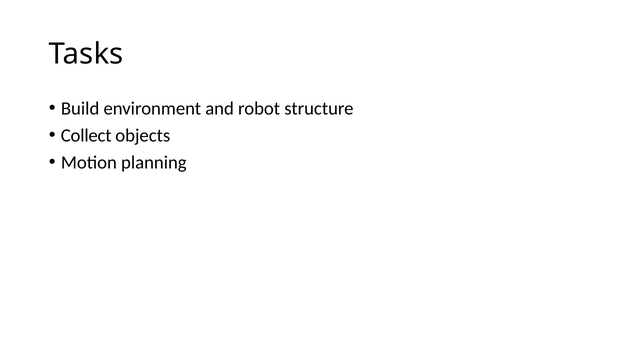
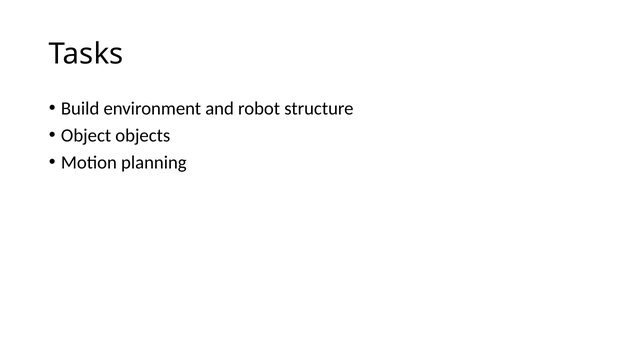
Collect: Collect -> Object (86, 135)
